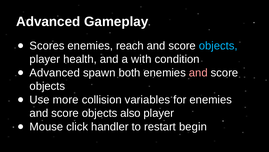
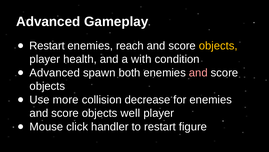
Scores: Scores -> Restart (47, 46)
objects colour: light blue -> yellow (218, 46)
variables: variables -> decrease (148, 99)
also: also -> well (130, 113)
begin: begin -> figure (193, 126)
